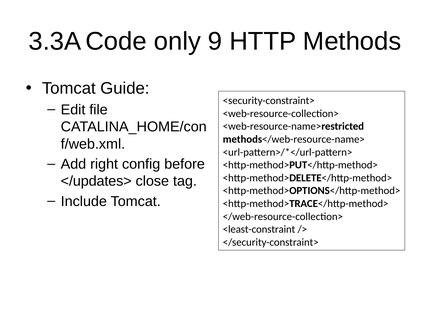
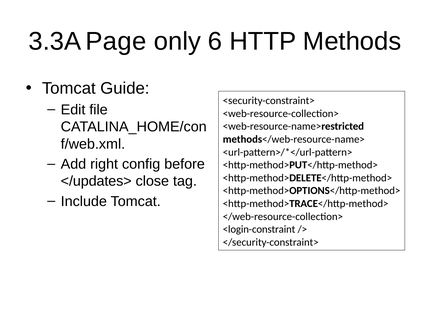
Code: Code -> Page (116, 42)
9: 9 -> 6 (215, 42)
<least-constraint: <least-constraint -> <login-constraint (259, 230)
